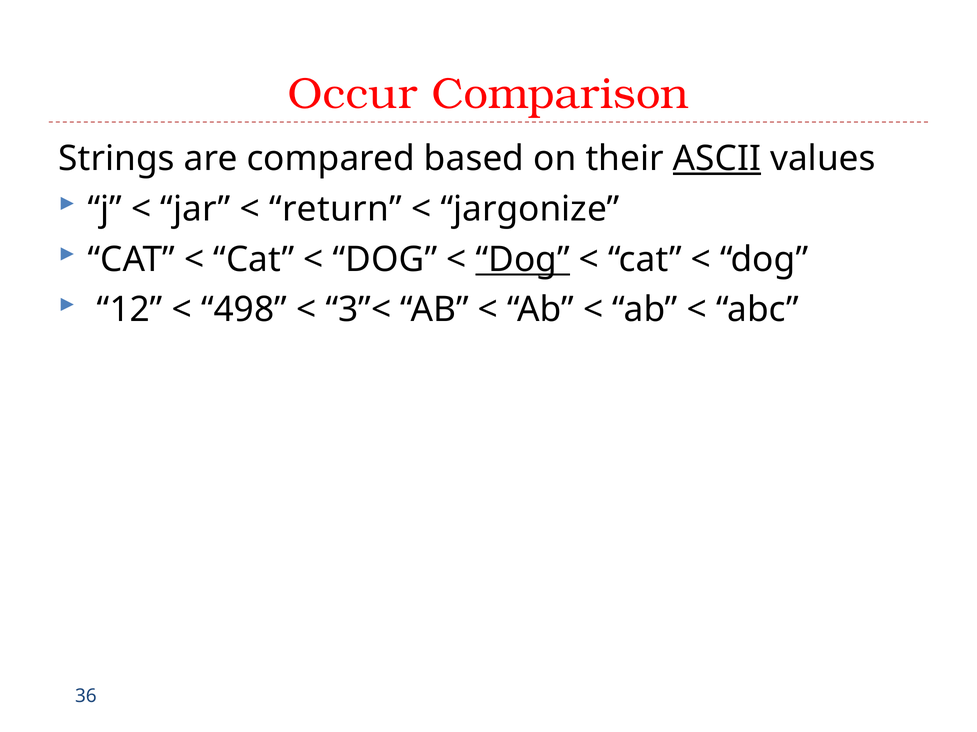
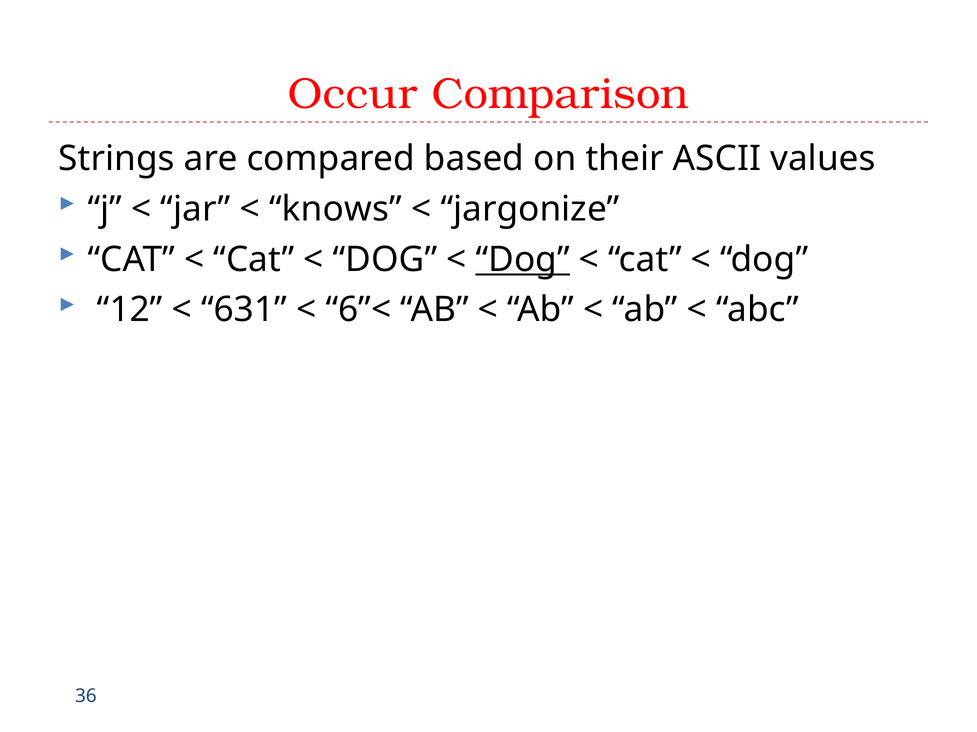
ASCII underline: present -> none (717, 159)
return: return -> knows (336, 209)
498: 498 -> 631 (244, 310)
3”<: 3”< -> 6”< (358, 310)
